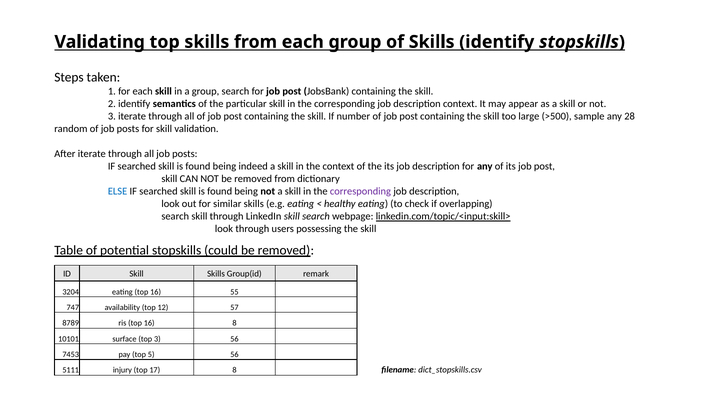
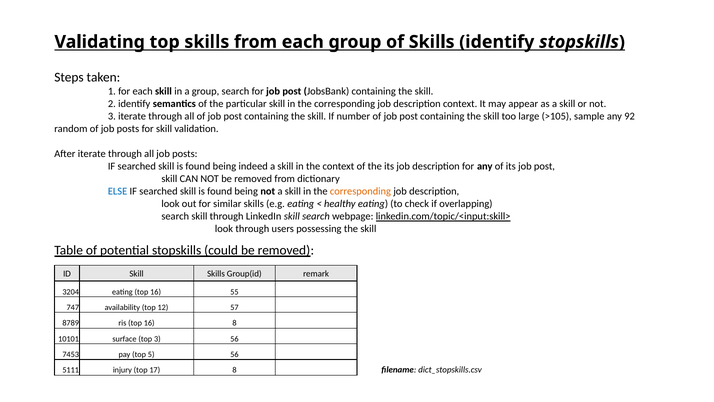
>500: >500 -> >105 (557, 116)
28: 28 -> 92 (630, 116)
corresponding colour: purple -> orange (360, 191)
